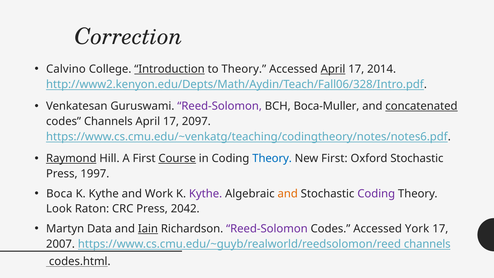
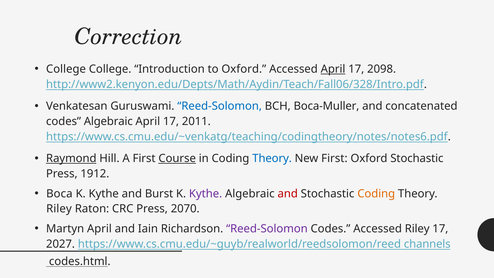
Calvino: Calvino -> College (66, 69)
Introduction underline: present -> none (170, 69)
to Theory: Theory -> Oxford (244, 69)
2014: 2014 -> 2098 (382, 69)
Reed-Solomon colour: purple -> blue (220, 106)
concatenated underline: present -> none (421, 106)
codes Channels: Channels -> Algebraic (108, 121)
2097: 2097 -> 2011 (196, 121)
1997: 1997 -> 1912 (95, 174)
Work: Work -> Burst (159, 194)
and colour: orange -> red (288, 194)
Coding colour: purple -> orange (376, 194)
Look: Look -> Riley (59, 209)
2042: 2042 -> 2070 (185, 209)
Martyn Data: Data -> April (99, 229)
Iain underline: present -> none (148, 229)
Accessed York: York -> Riley (417, 229)
2007: 2007 -> 2027 (60, 244)
